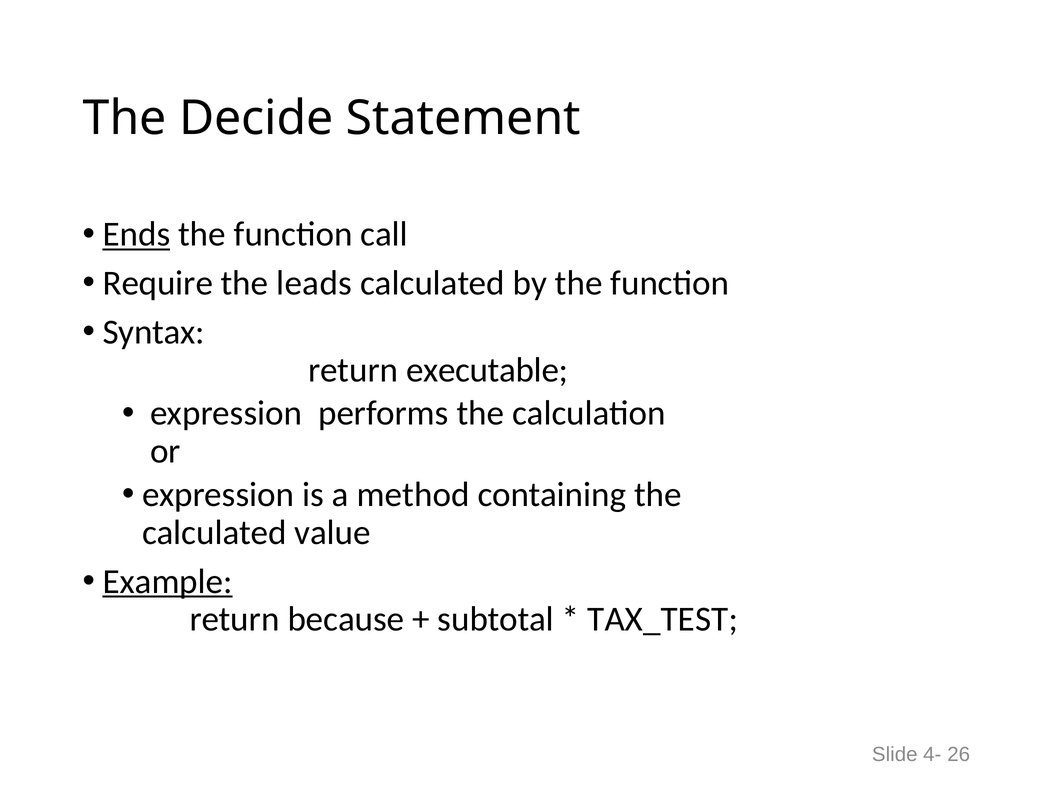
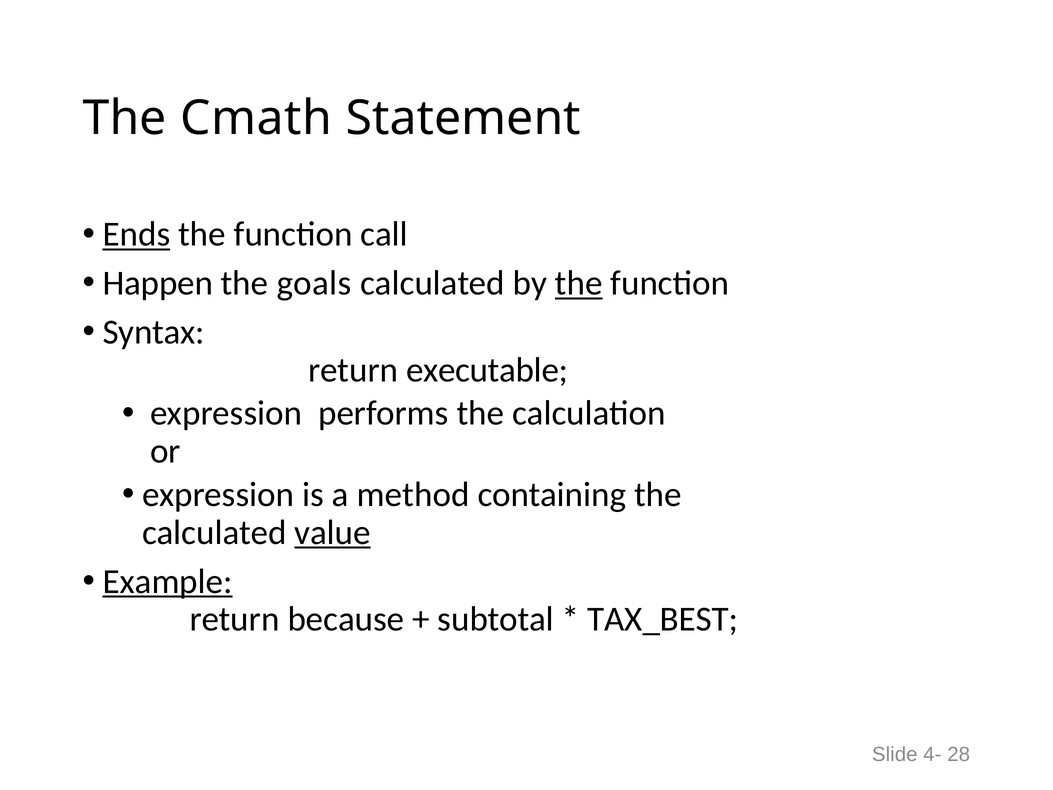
Decide: Decide -> Cmath (256, 118)
Require: Require -> Happen (158, 283)
leads: leads -> goals (314, 283)
the underline: none -> present (579, 283)
value underline: none -> present (332, 532)
TAX_TEST: TAX_TEST -> TAX_BEST (663, 619)
26: 26 -> 28 (959, 754)
